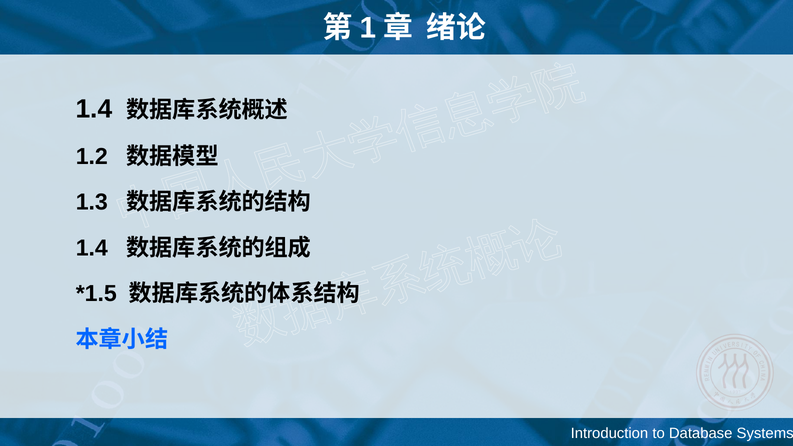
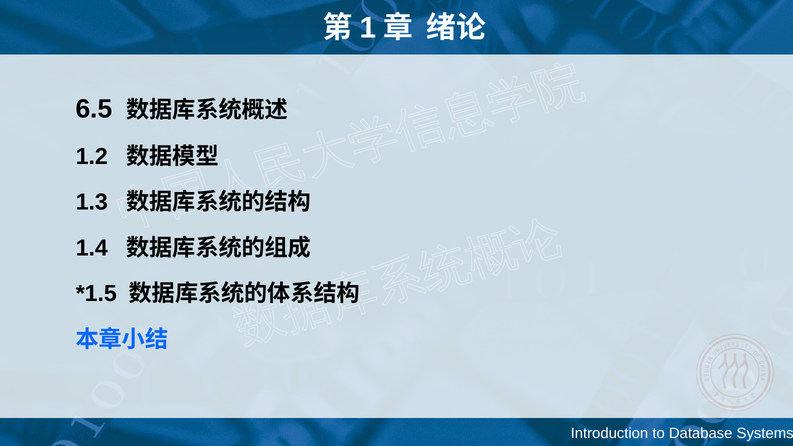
1.4: 1.4 -> 6.5 (94, 109)
